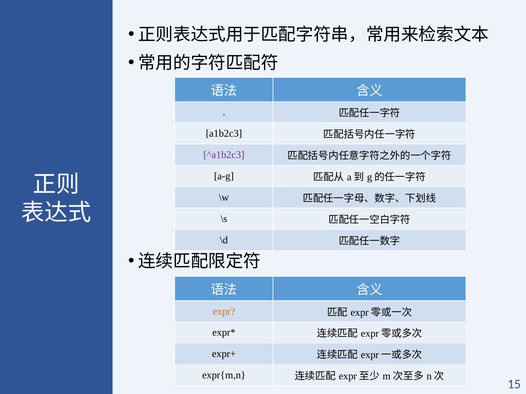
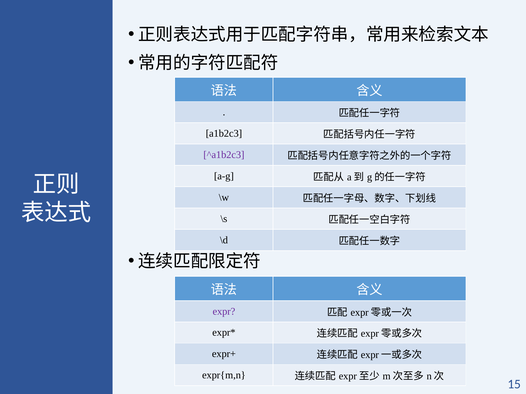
expr colour: orange -> purple (224, 312)
